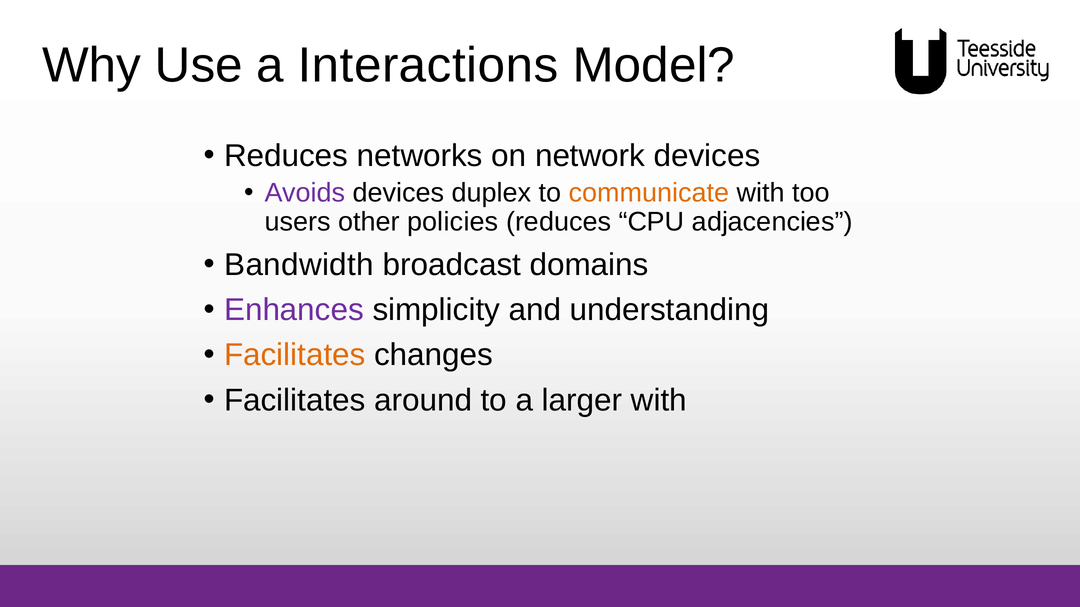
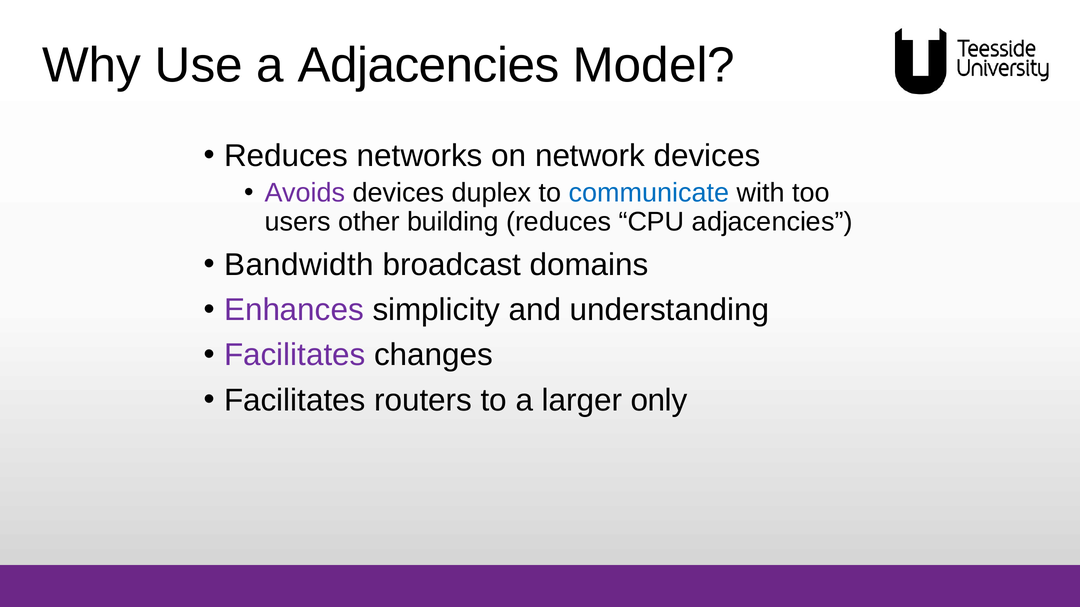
a Interactions: Interactions -> Adjacencies (429, 65)
communicate colour: orange -> blue (649, 193)
policies: policies -> building (453, 222)
Facilitates colour: orange -> purple (295, 355)
around: around -> routers (423, 401)
larger with: with -> only (659, 401)
